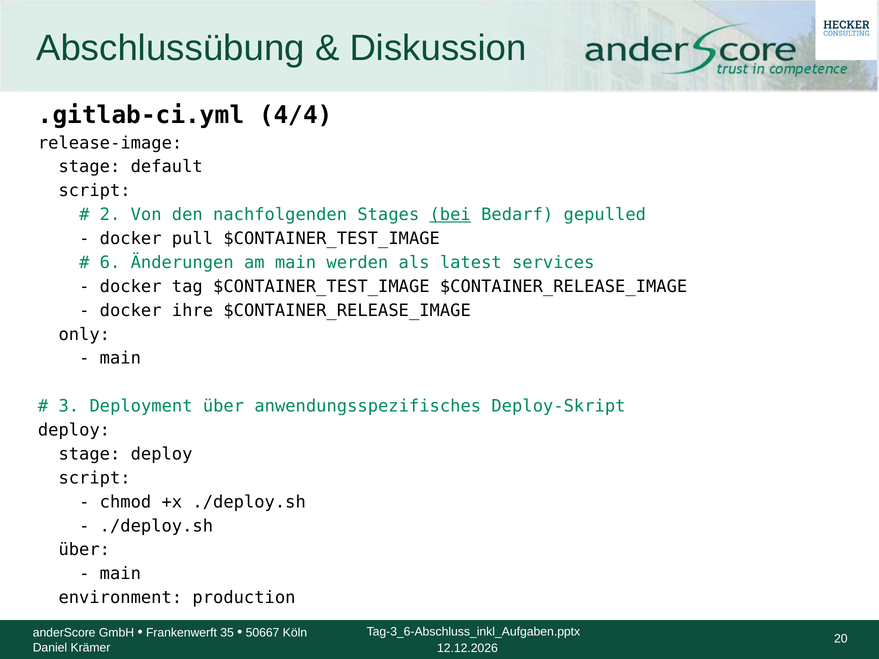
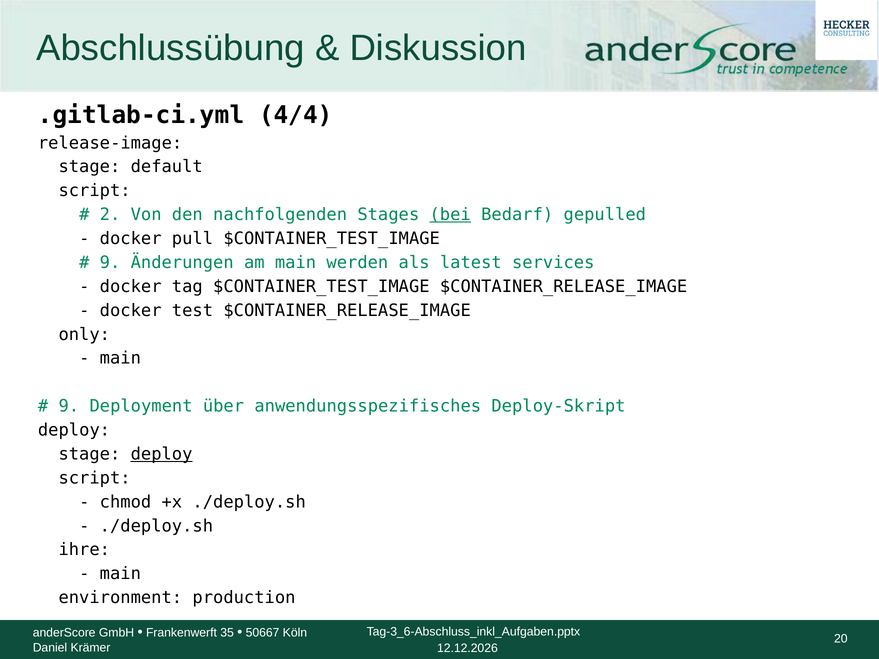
6: 6 -> 9 (110, 263)
ihre: ihre -> test (192, 311)
3: 3 -> 9 (69, 406)
deploy underline: none -> present (162, 454)
über: über -> ihre (84, 550)
